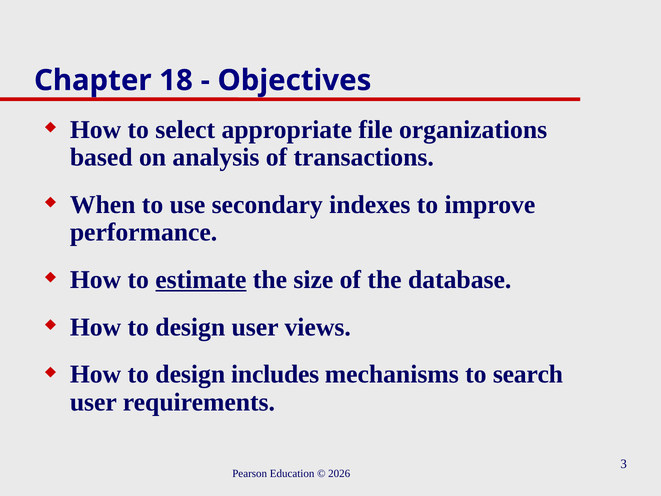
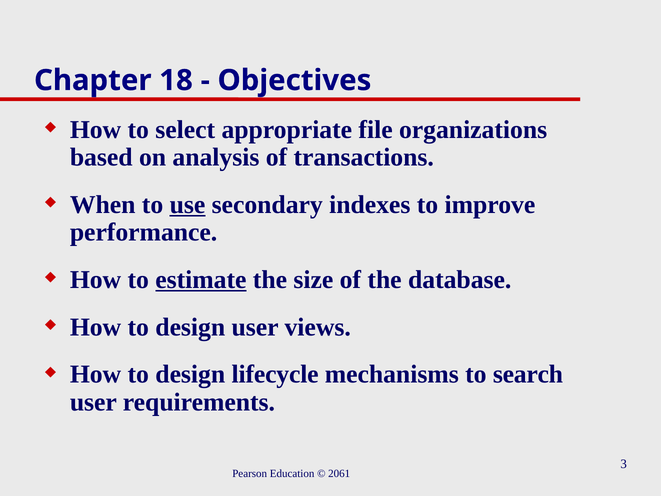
use underline: none -> present (187, 205)
includes: includes -> lifecycle (275, 374)
2026: 2026 -> 2061 (339, 473)
